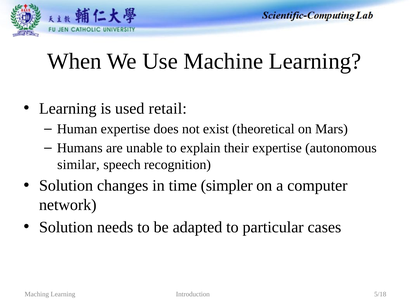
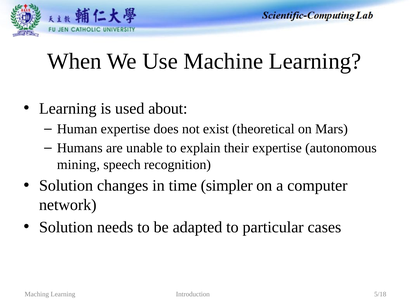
retail: retail -> about (168, 109)
similar: similar -> mining (78, 165)
